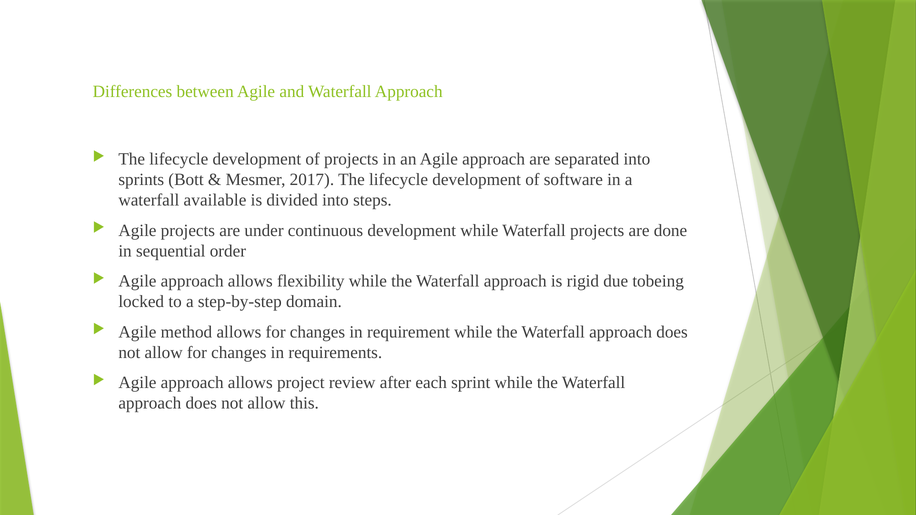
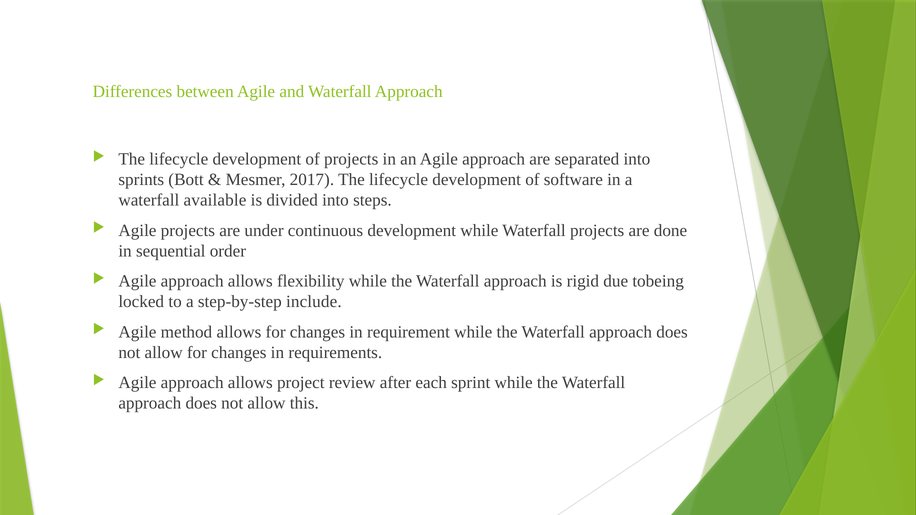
domain: domain -> include (314, 302)
